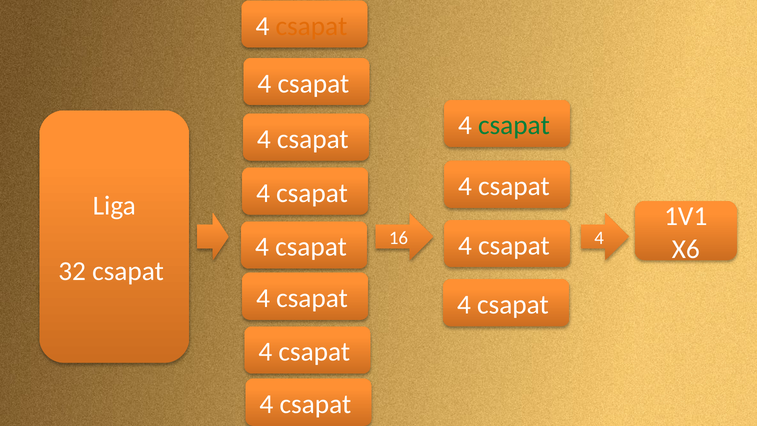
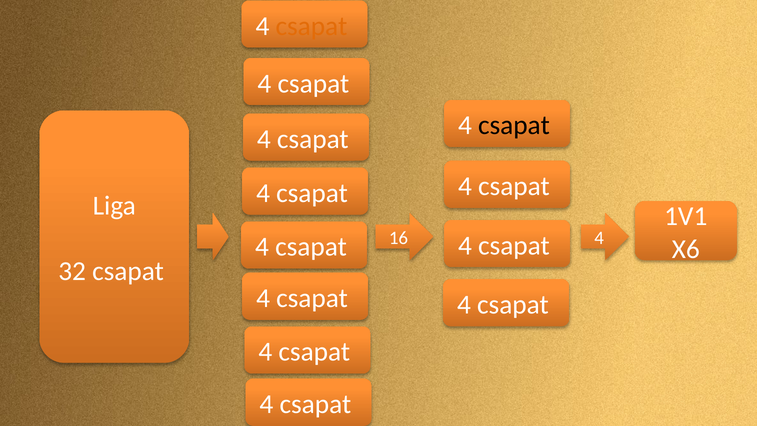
csapat colour: green -> black (514, 125)
